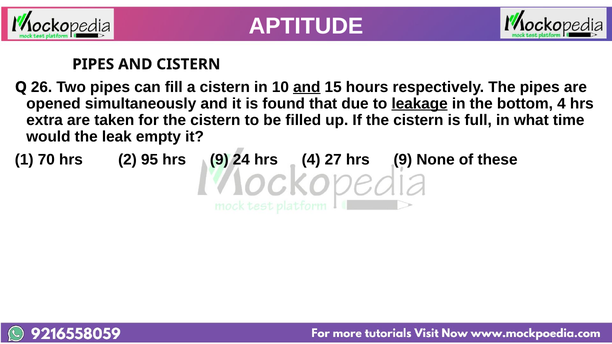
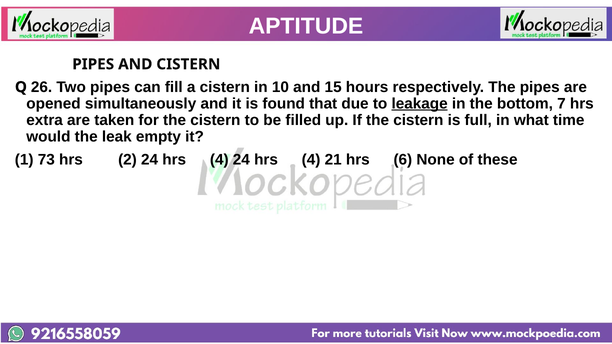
and underline: present -> none (307, 87)
bottom 4: 4 -> 7 (561, 104)
70: 70 -> 73 (46, 160)
2 95: 95 -> 24 (150, 160)
9: 9 -> 4 (219, 160)
27: 27 -> 21 (333, 160)
9: 9 -> 6 (403, 160)
